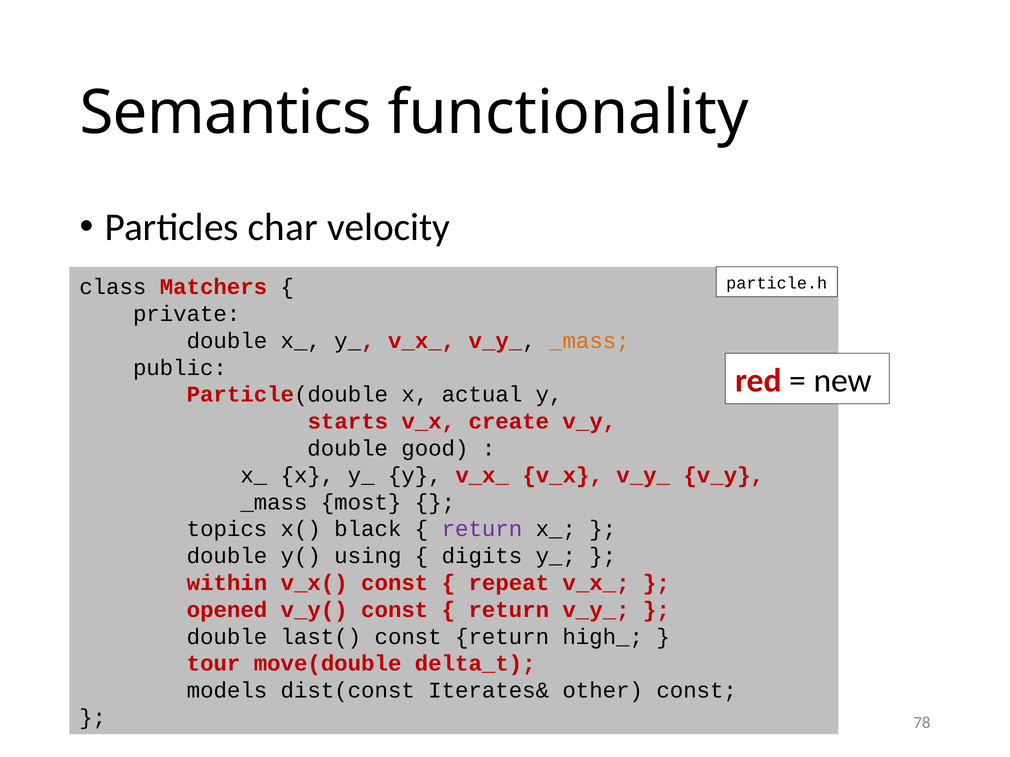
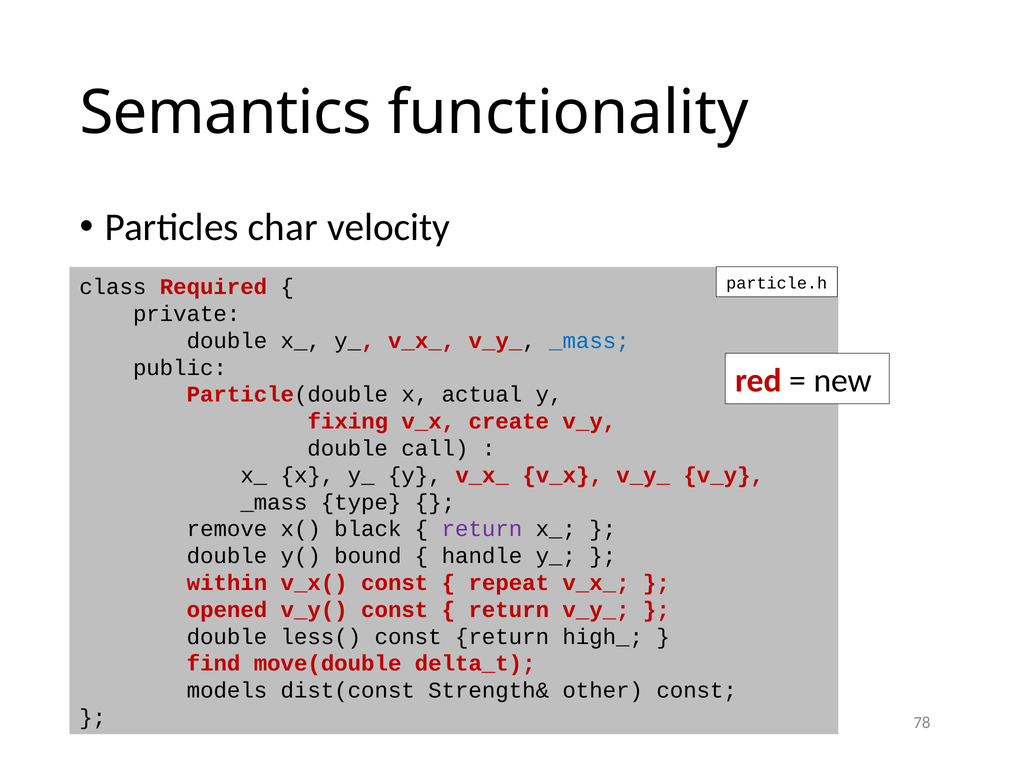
Matchers: Matchers -> Required (213, 287)
_mass colour: orange -> blue (589, 341)
starts: starts -> fixing (348, 422)
good: good -> call (435, 449)
most: most -> type (361, 502)
topics: topics -> remove (227, 529)
using: using -> bound (368, 556)
digits: digits -> handle (482, 556)
last(: last( -> less( (321, 637)
tour: tour -> find (214, 664)
Iterates&: Iterates& -> Strength& (489, 691)
